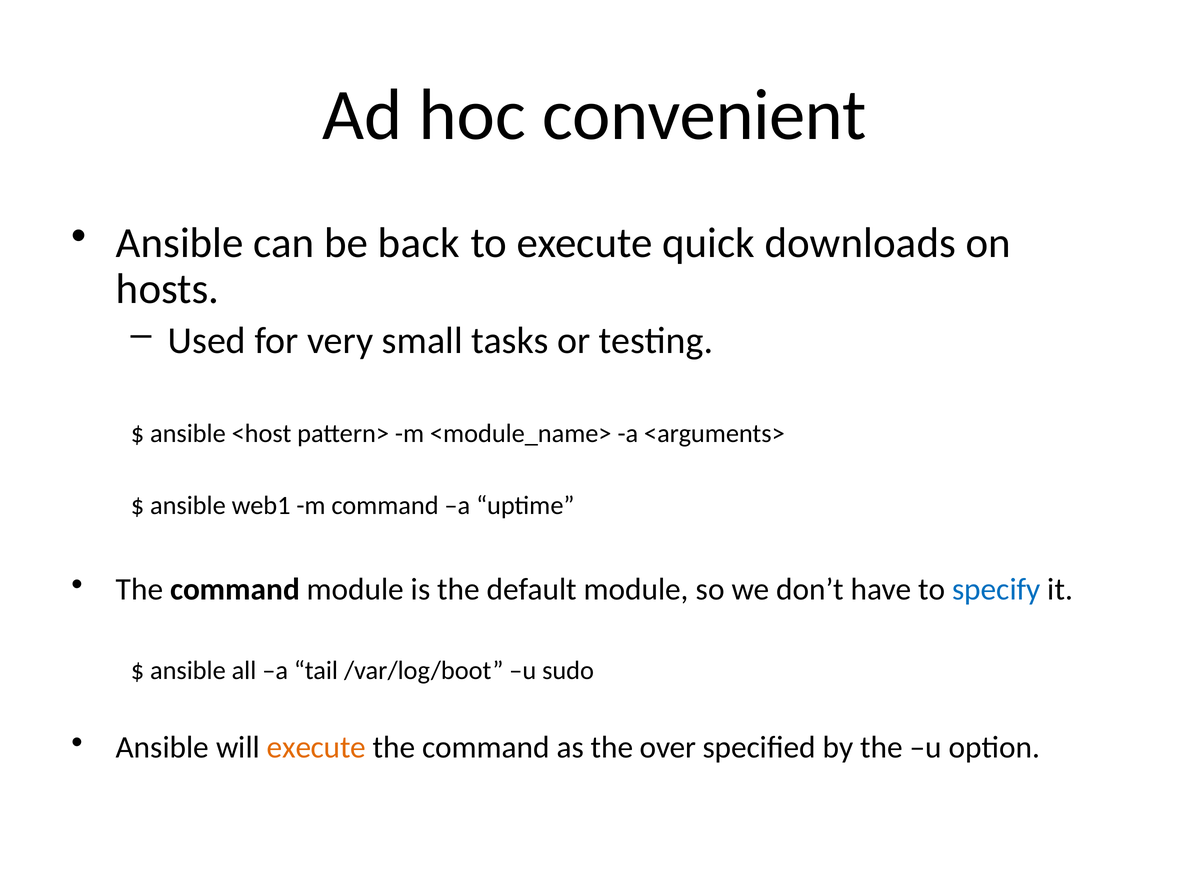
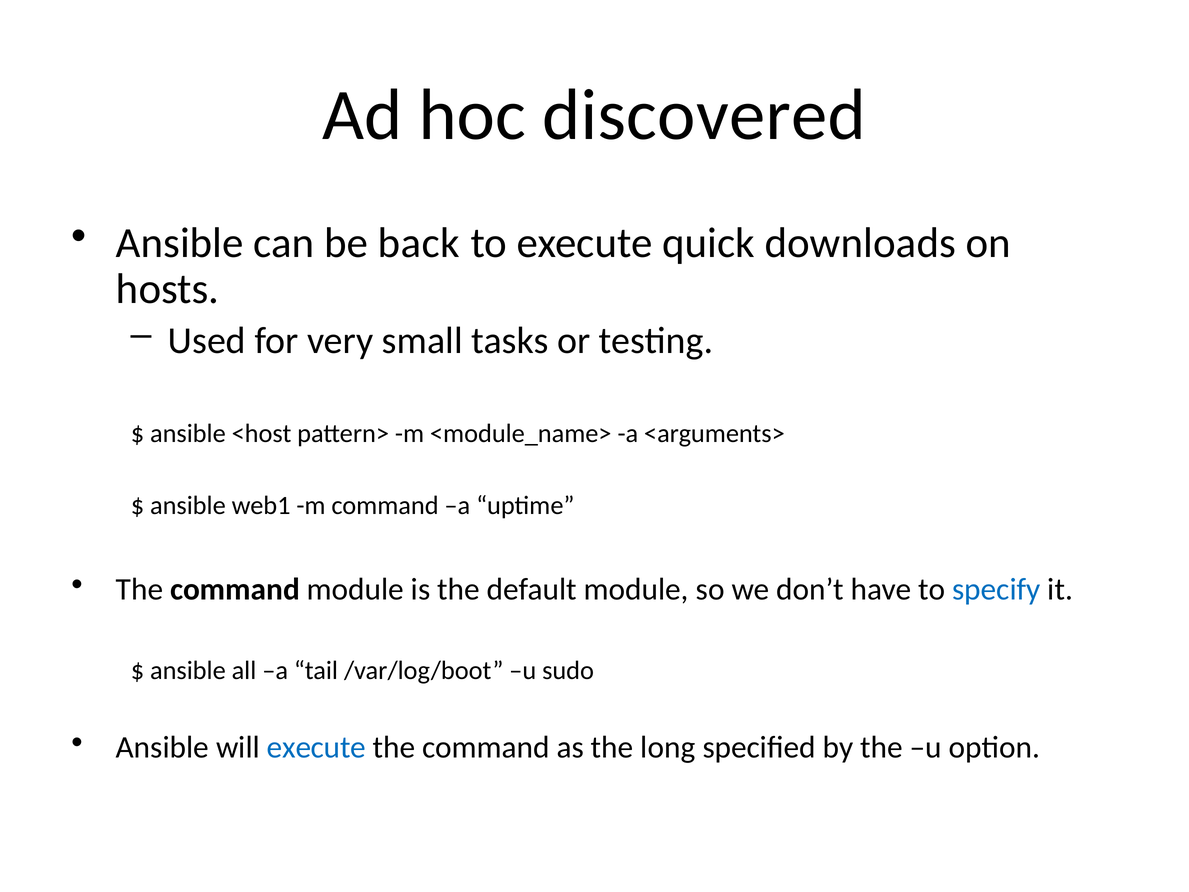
convenient: convenient -> discovered (704, 115)
execute colour: orange -> blue (316, 747)
over: over -> long (668, 747)
